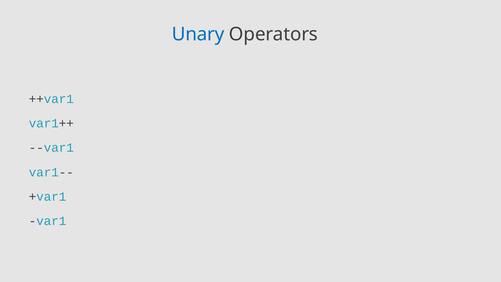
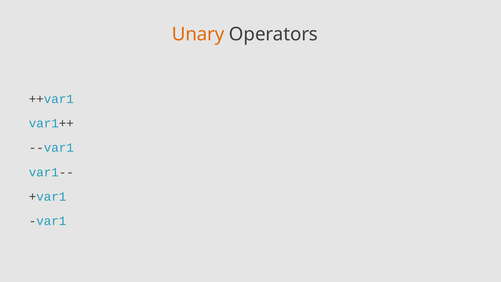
Unary colour: blue -> orange (198, 34)
